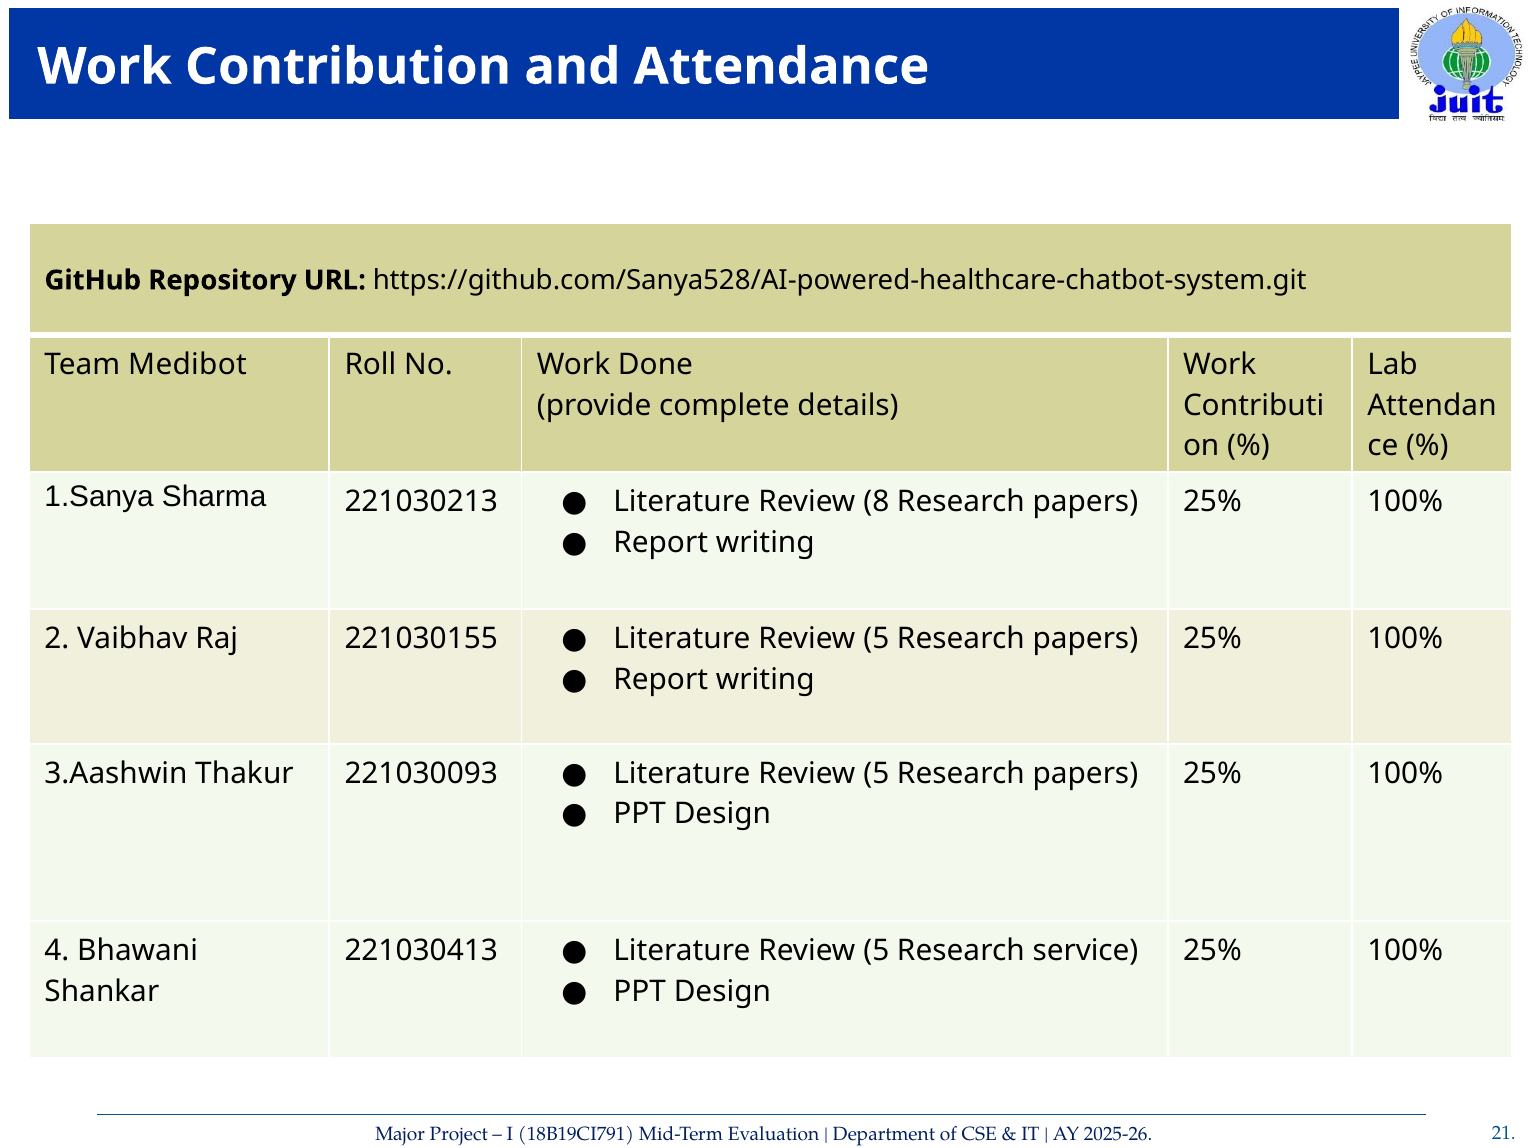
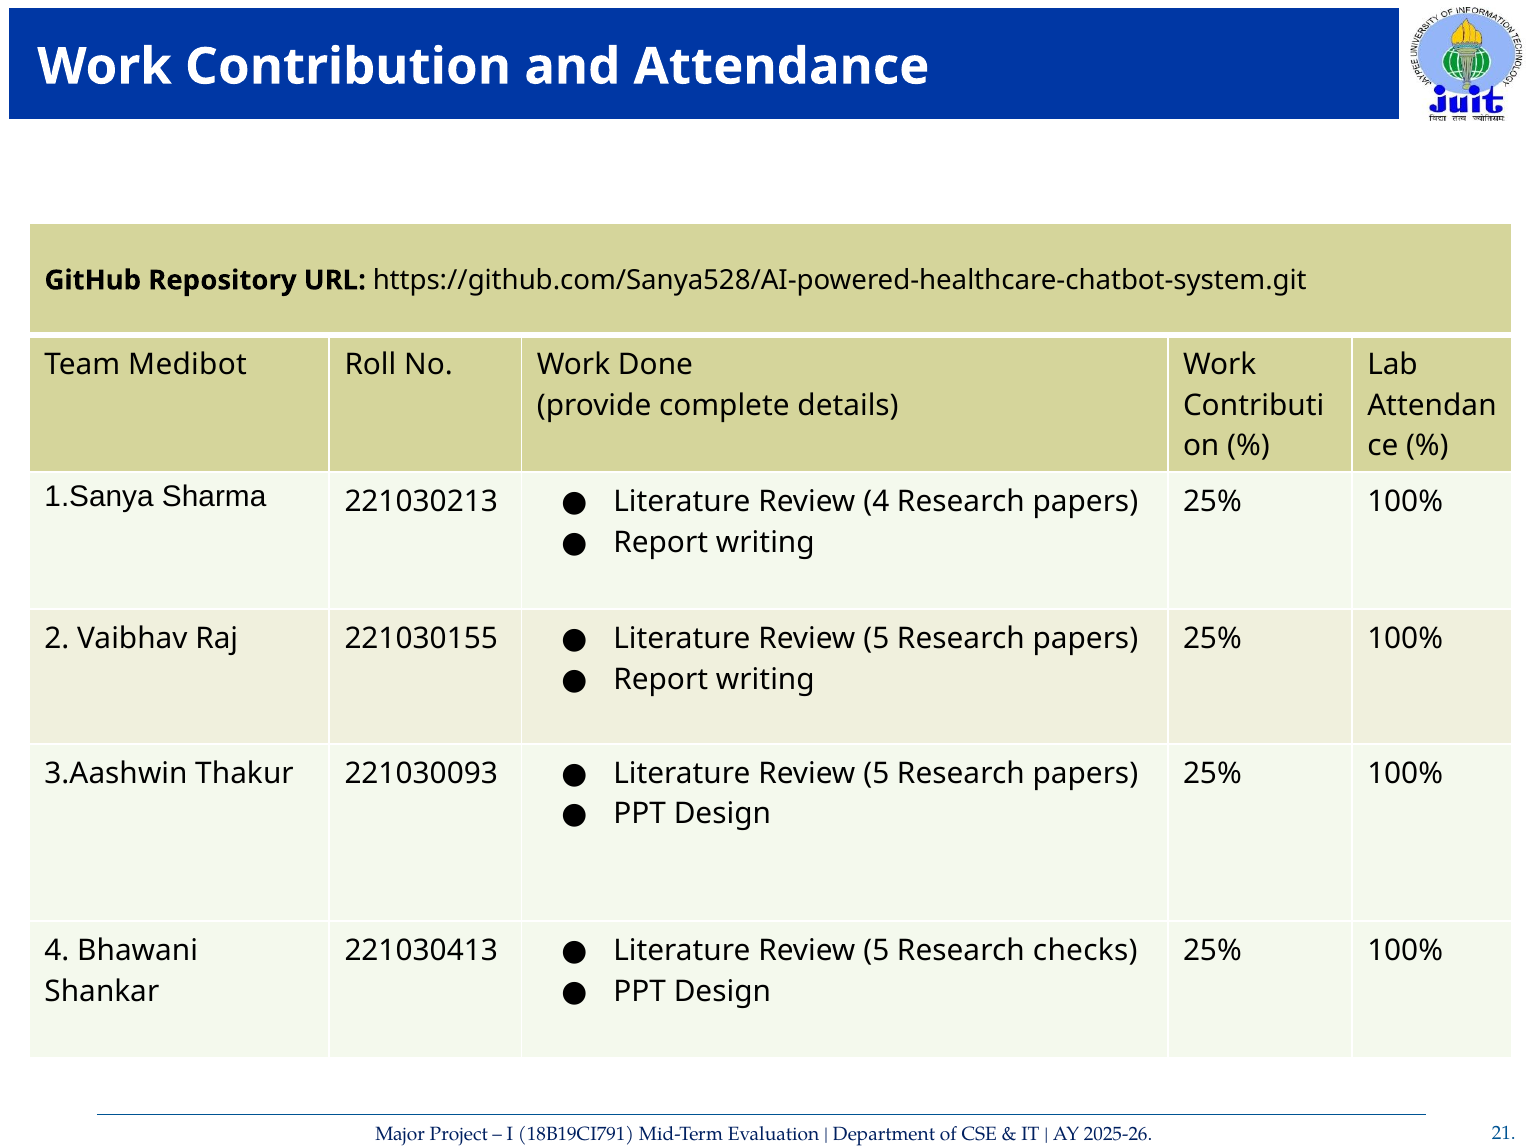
Review 8: 8 -> 4 (876, 502)
service: service -> checks (1085, 951)
